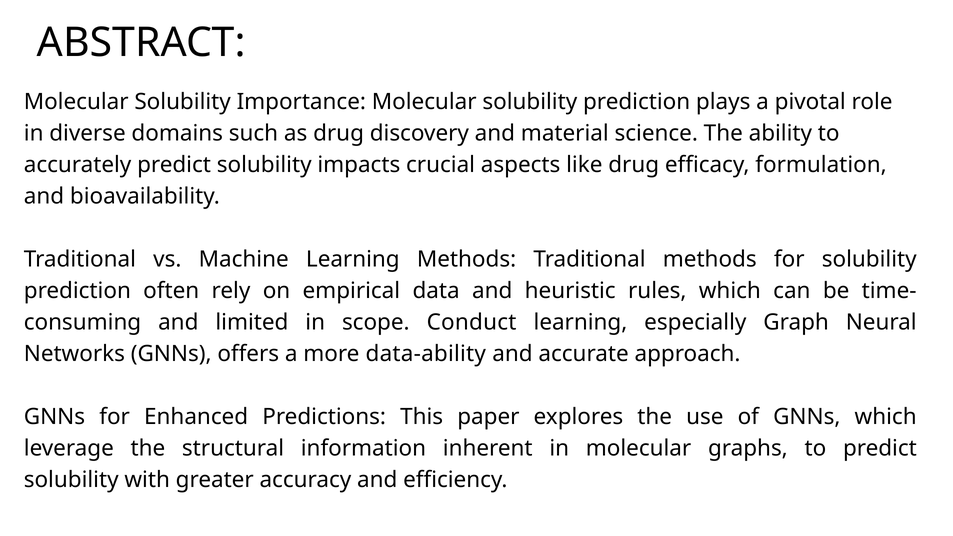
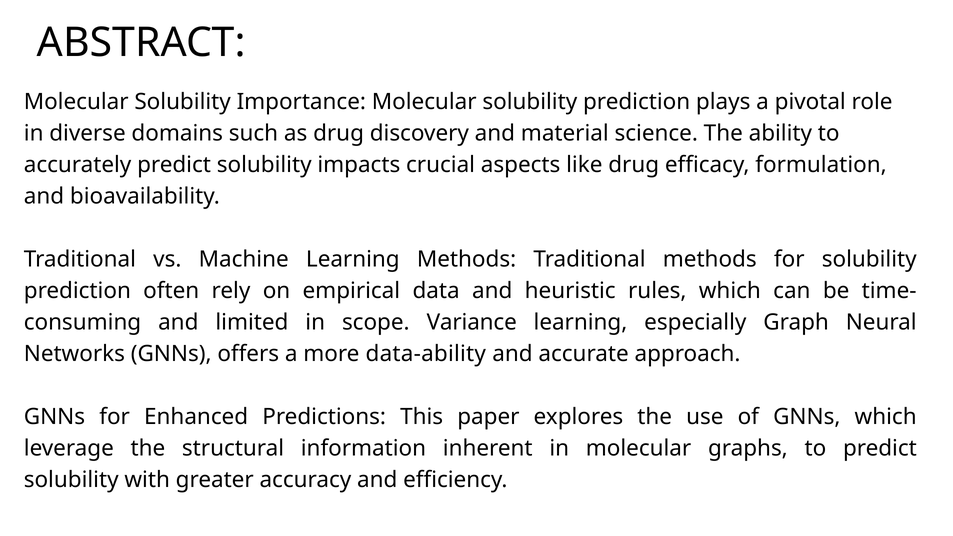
Conduct: Conduct -> Variance (472, 322)
